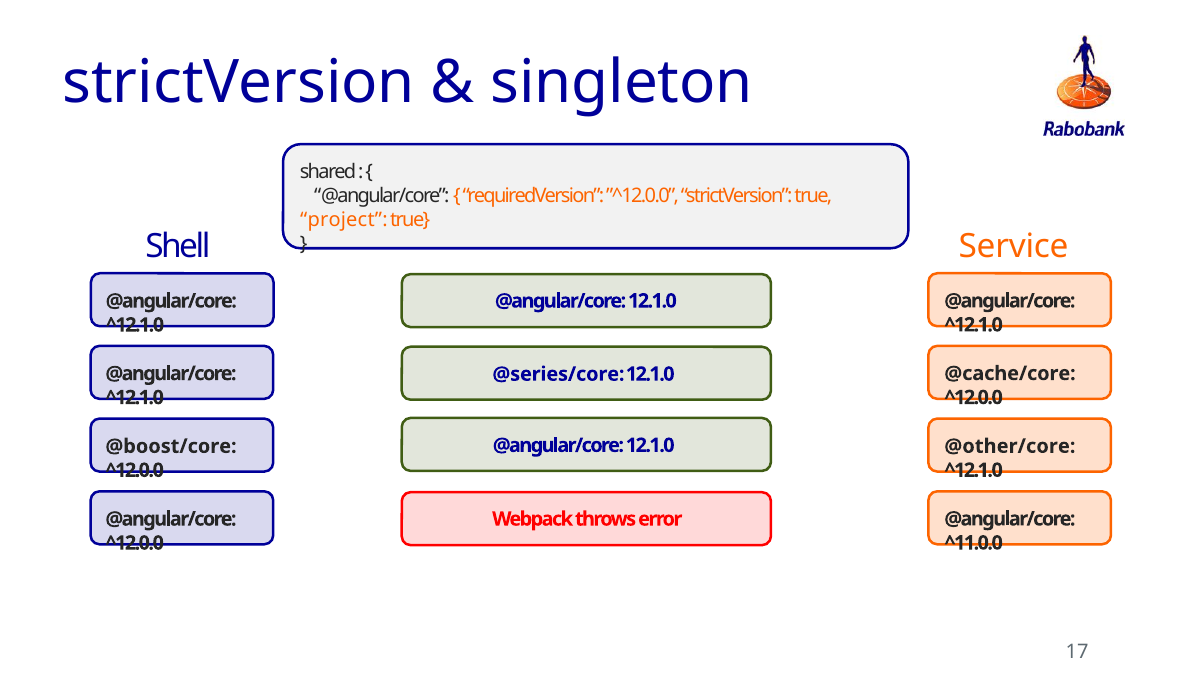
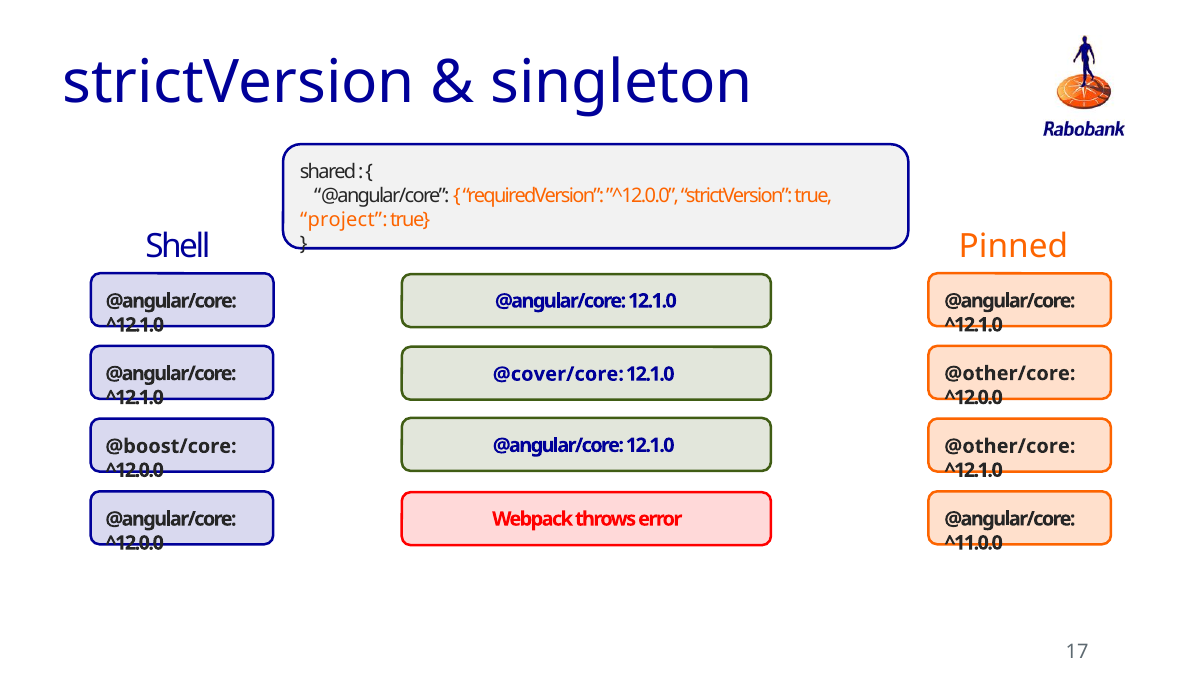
Service: Service -> Pinned (1013, 247)
@cache/core: @cache/core -> @other/core (1010, 374)
@series/core: @series/core -> @cover/core (558, 374)
